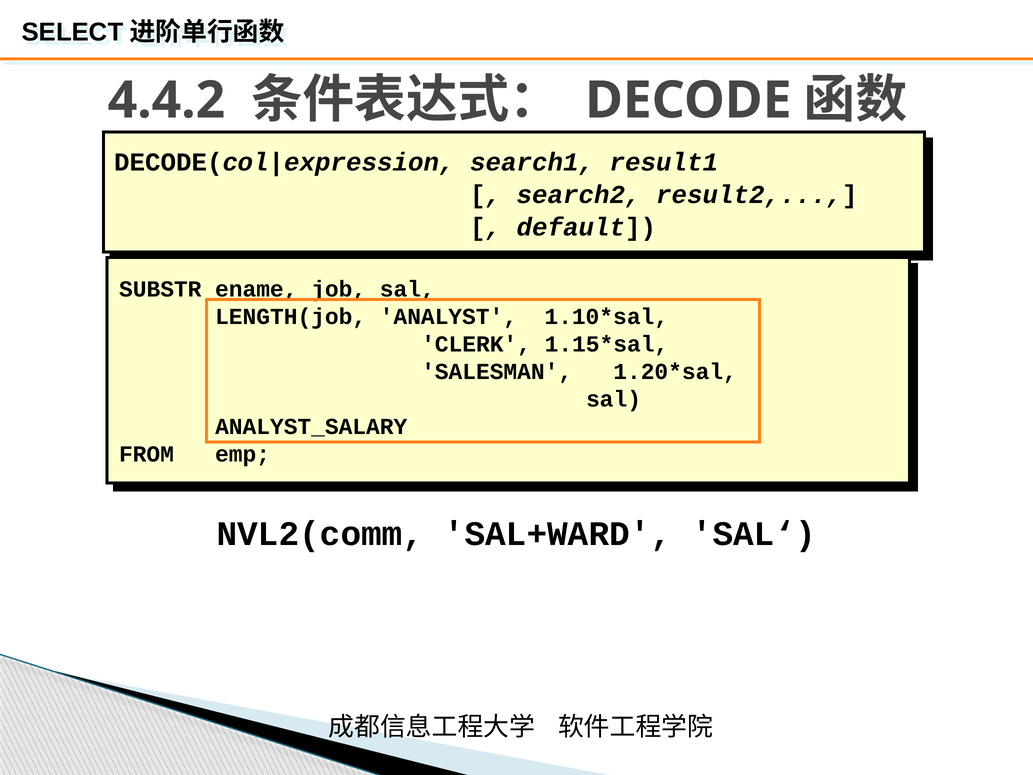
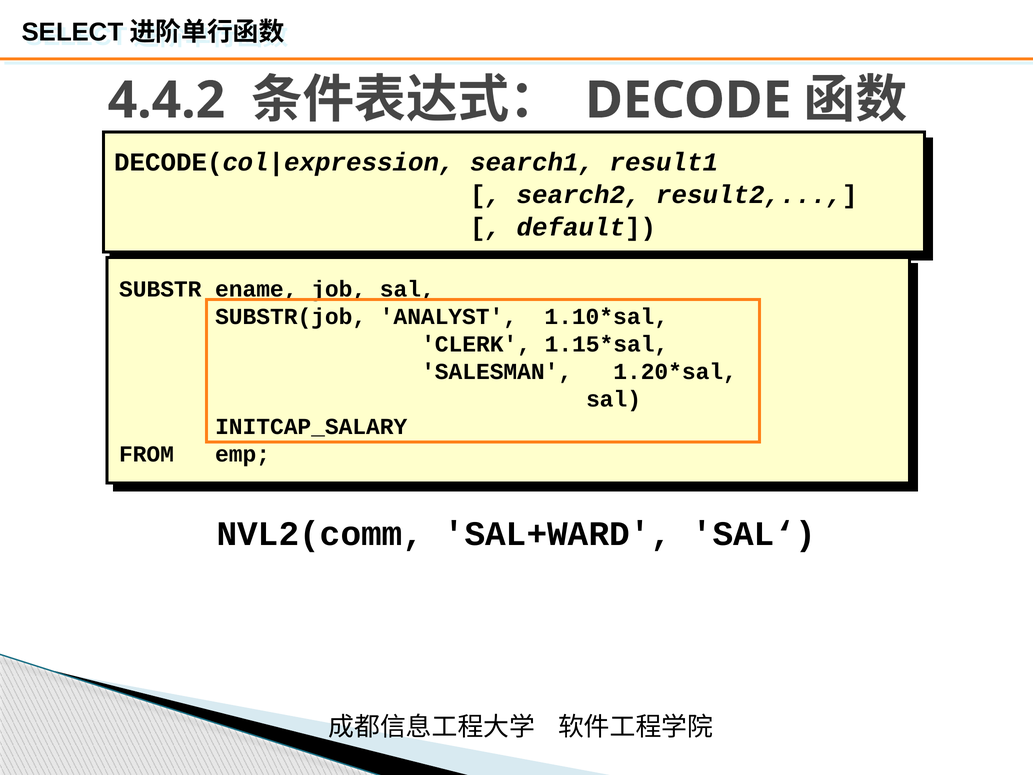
LENGTH(job: LENGTH(job -> SUBSTR(job (291, 316)
ANALYST_SALARY: ANALYST_SALARY -> INITCAP_SALARY (311, 427)
